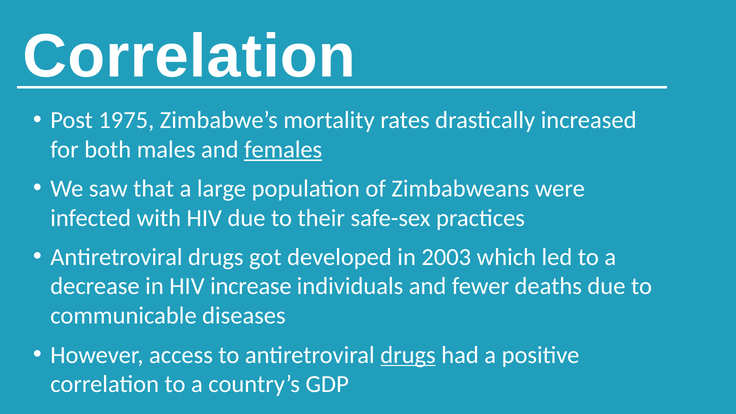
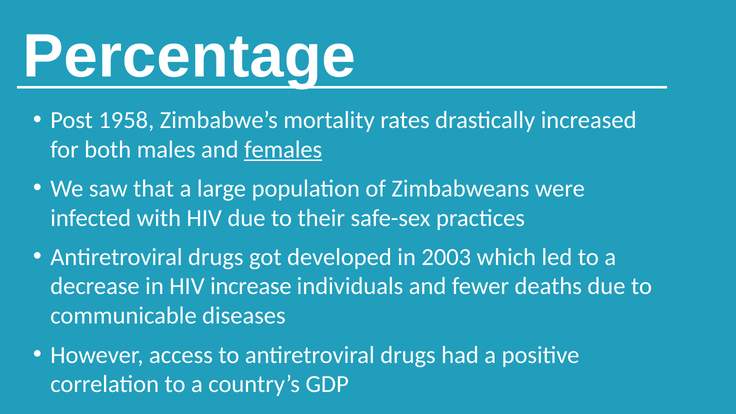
Correlation: Correlation -> Percentage (189, 56)
1975: 1975 -> 1958 (126, 120)
drugs underline: present -> none (408, 355)
